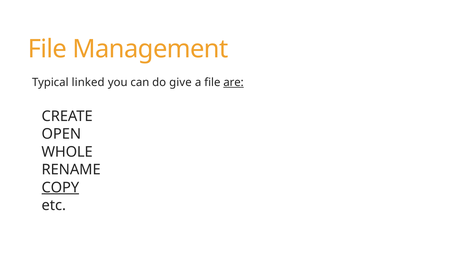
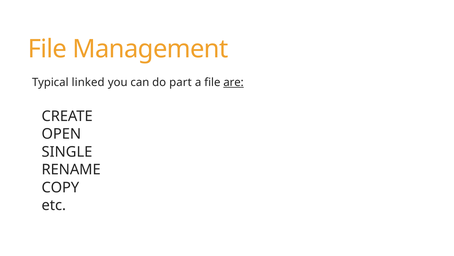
give: give -> part (180, 82)
WHOLE: WHOLE -> SINGLE (67, 151)
COPY underline: present -> none (60, 187)
